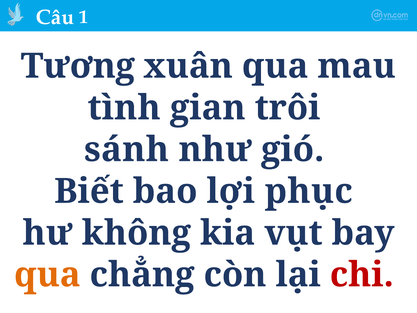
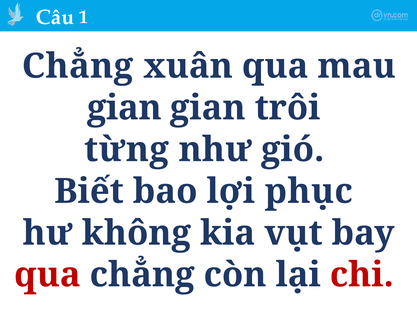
Tương: Tương -> Chẳng (78, 66)
tình: tình -> gian (124, 108)
sánh: sánh -> từng (126, 150)
qua colour: orange -> red (47, 275)
